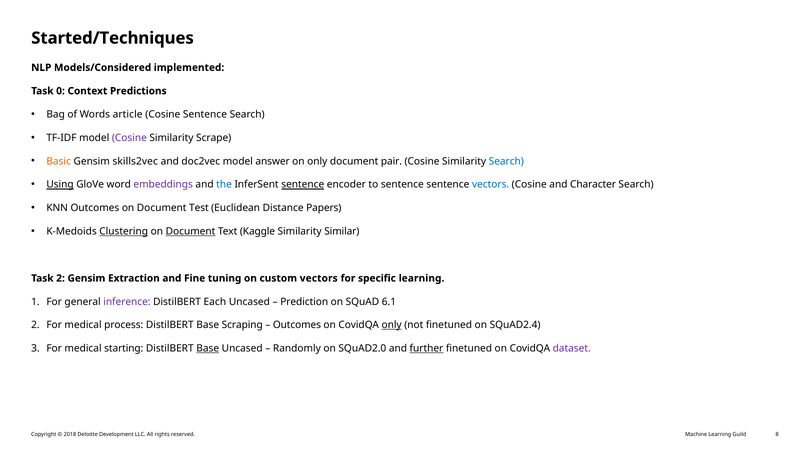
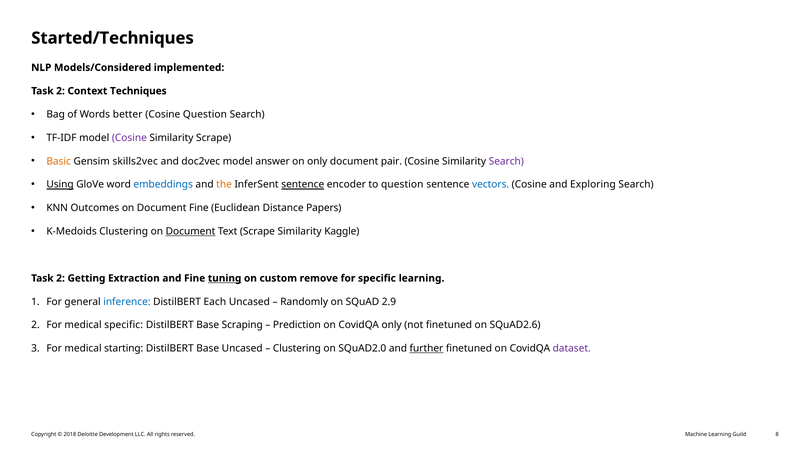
0: 0 -> 2 (61, 91)
Predictions: Predictions -> Techniques (138, 91)
article: article -> better (128, 114)
Cosine Sentence: Sentence -> Question (205, 114)
Search colour: blue -> purple (506, 161)
embeddings colour: purple -> blue (163, 184)
the colour: blue -> orange (224, 184)
to sentence: sentence -> question (402, 184)
Character: Character -> Exploring (593, 184)
Document Test: Test -> Fine (199, 208)
Clustering underline: present -> none (124, 231)
Text Kaggle: Kaggle -> Scrape (257, 231)
Similar: Similar -> Kaggle (342, 231)
2 Gensim: Gensim -> Getting (86, 278)
tuning underline: none -> present (225, 278)
custom vectors: vectors -> remove (319, 278)
inference colour: purple -> blue (127, 301)
Prediction: Prediction -> Randomly (304, 301)
6.1: 6.1 -> 2.9 (389, 301)
medical process: process -> specific (124, 325)
Outcomes: Outcomes -> Prediction (297, 325)
only underline: present -> none (392, 325)
SQuAD2.4: SQuAD2.4 -> SQuAD2.6 (515, 325)
Base underline: present -> none (208, 348)
Randomly: Randomly -> Clustering (297, 348)
